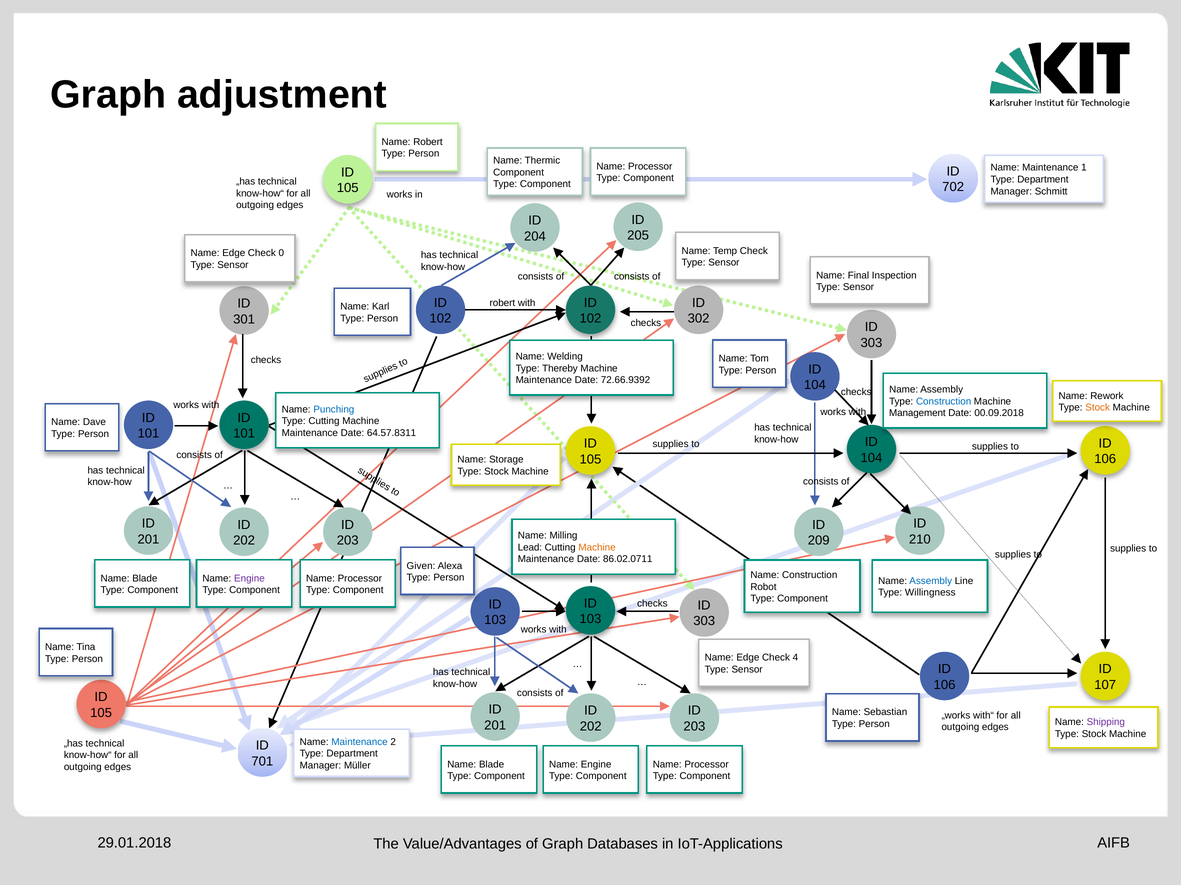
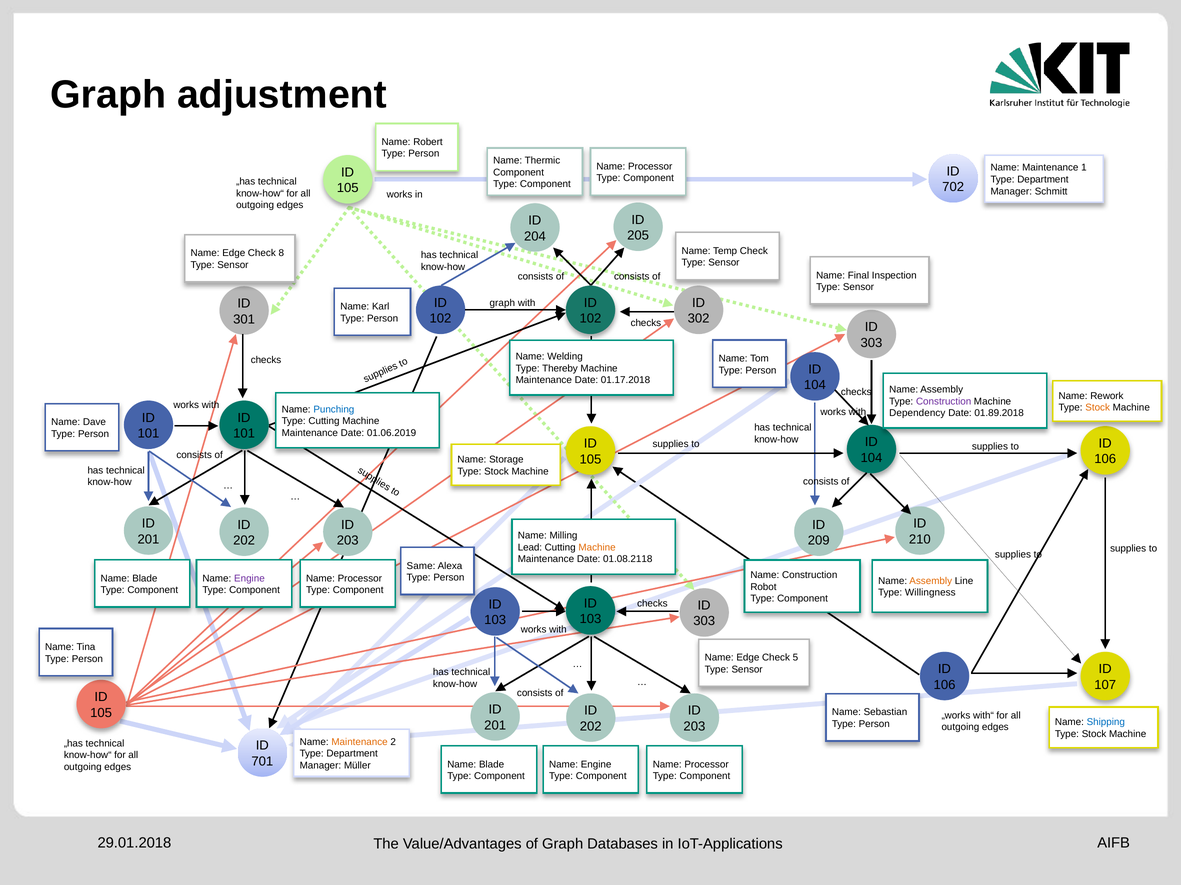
0: 0 -> 8 (281, 253)
robert: robert -> graph (502, 303)
72.66.9392: 72.66.9392 -> 01.17.2018 (626, 380)
Construction colour: blue -> purple (944, 402)
Management: Management -> Dependency (917, 413)
00.09.2018: 00.09.2018 -> 01.89.2018 (999, 413)
64.57.8311: 64.57.8311 -> 01.06.2019 (392, 433)
86.02.0711: 86.02.0711 -> 01.08.2118 (628, 560)
Given: Given -> Same (421, 566)
Assembly colour: blue -> orange (931, 581)
4: 4 -> 5 (795, 658)
Shipping colour: purple -> blue (1106, 723)
Maintenance colour: blue -> orange (360, 742)
